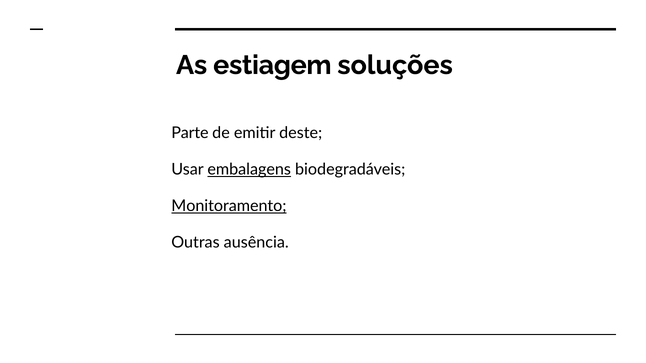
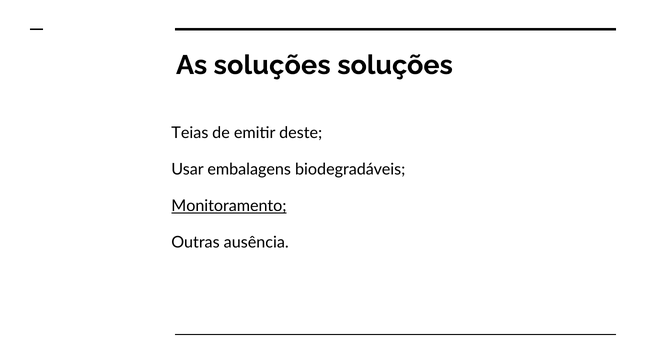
As estiagem: estiagem -> soluções (272, 65)
Parte: Parte -> Teias (190, 133)
embalagens underline: present -> none (249, 170)
